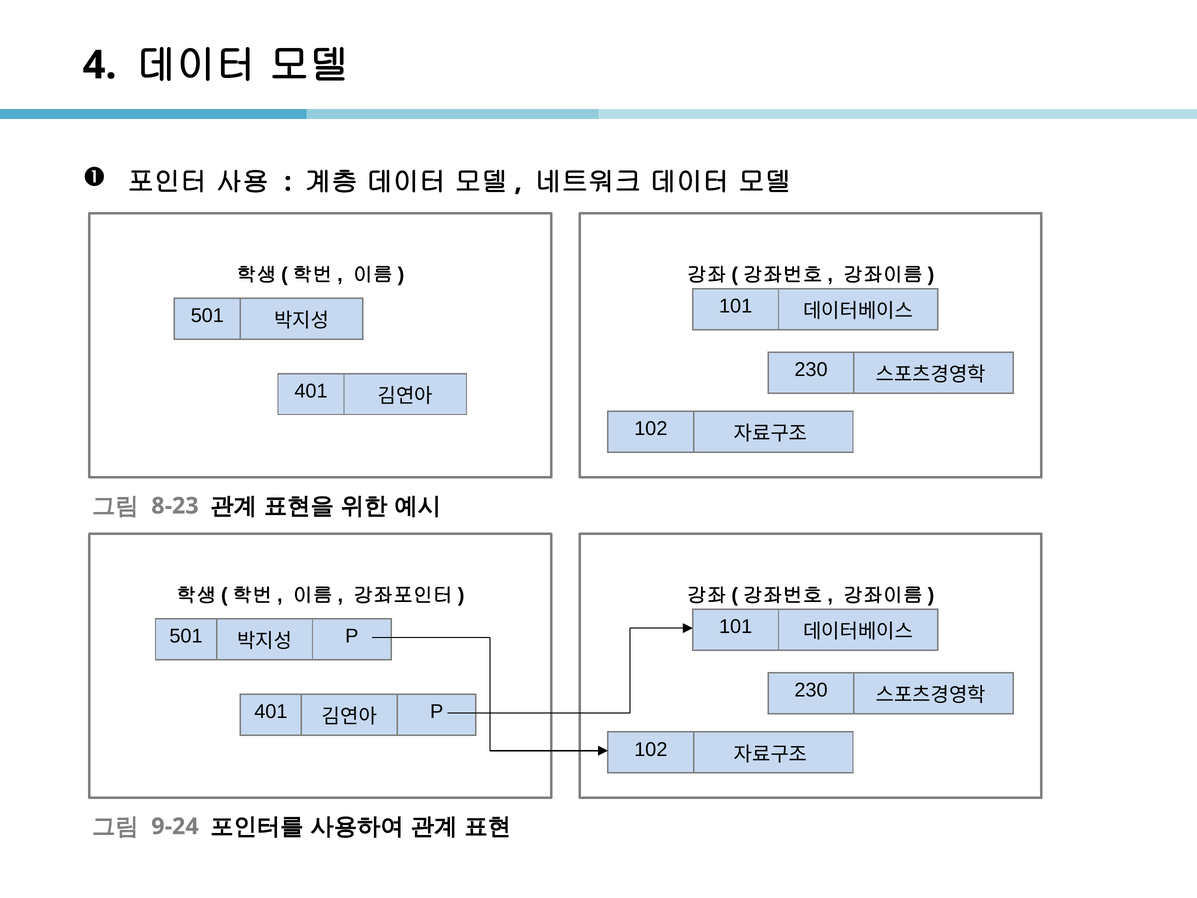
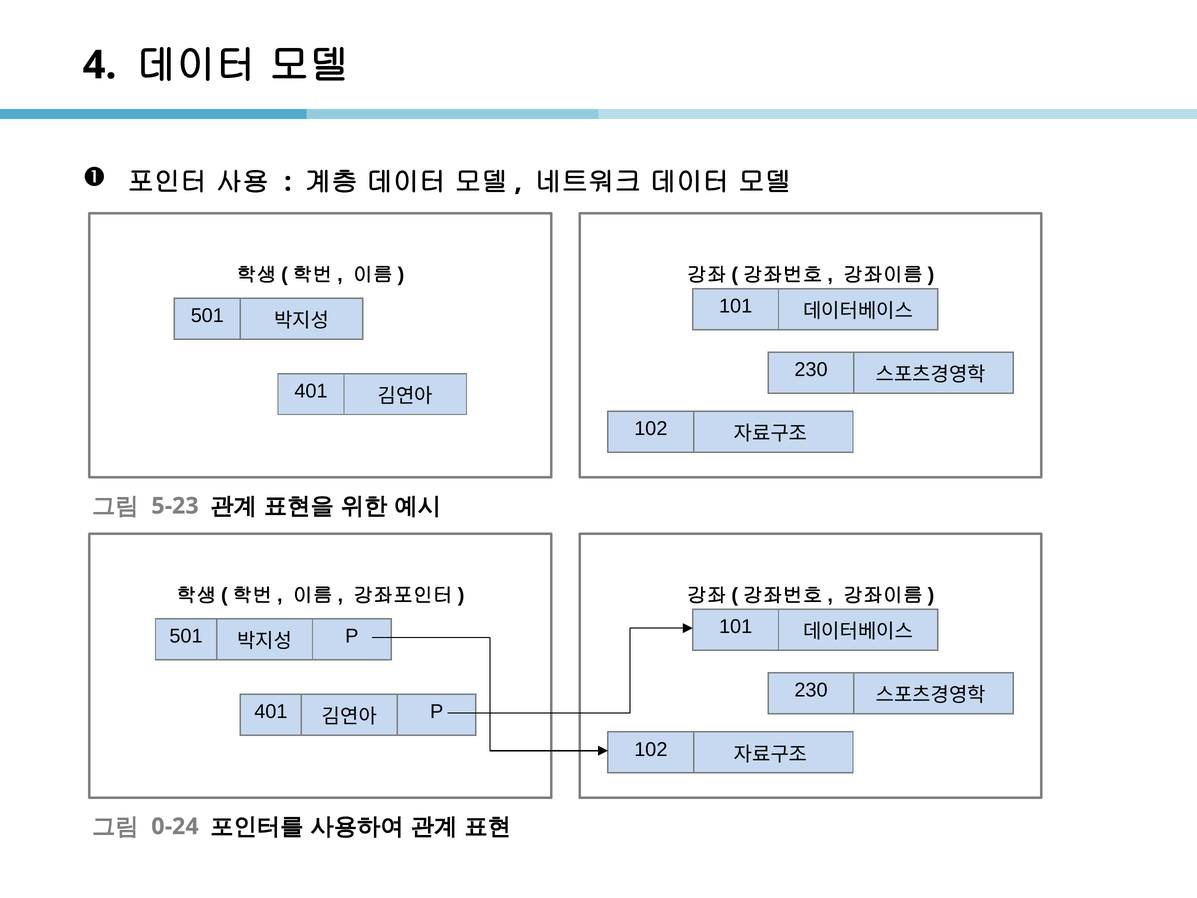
8-23: 8-23 -> 5-23 (175, 506)
9-24: 9-24 -> 0-24 (175, 826)
